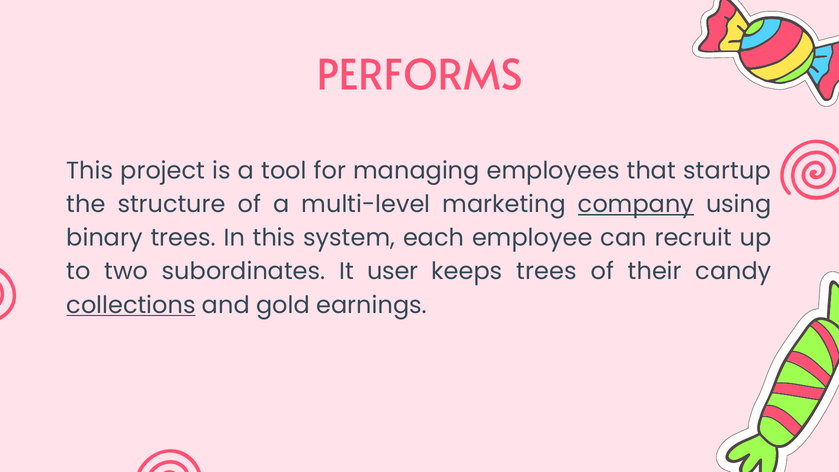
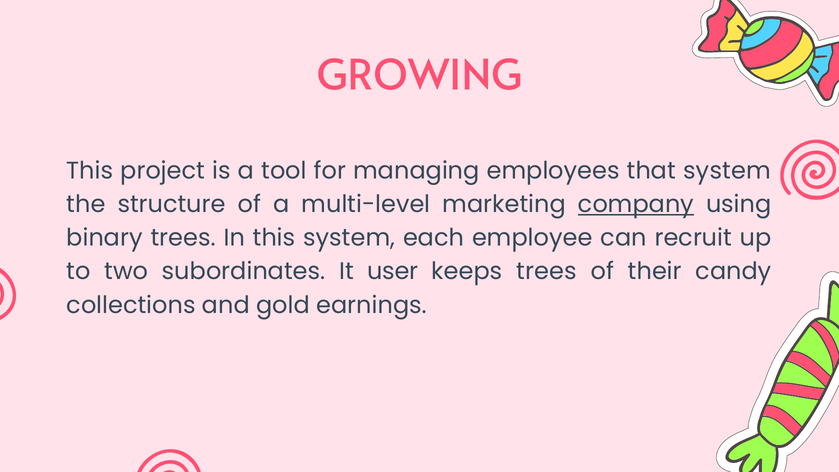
PERFORMS: PERFORMS -> GROWING (420, 76)
that startup: startup -> system (727, 171)
collections underline: present -> none (131, 305)
